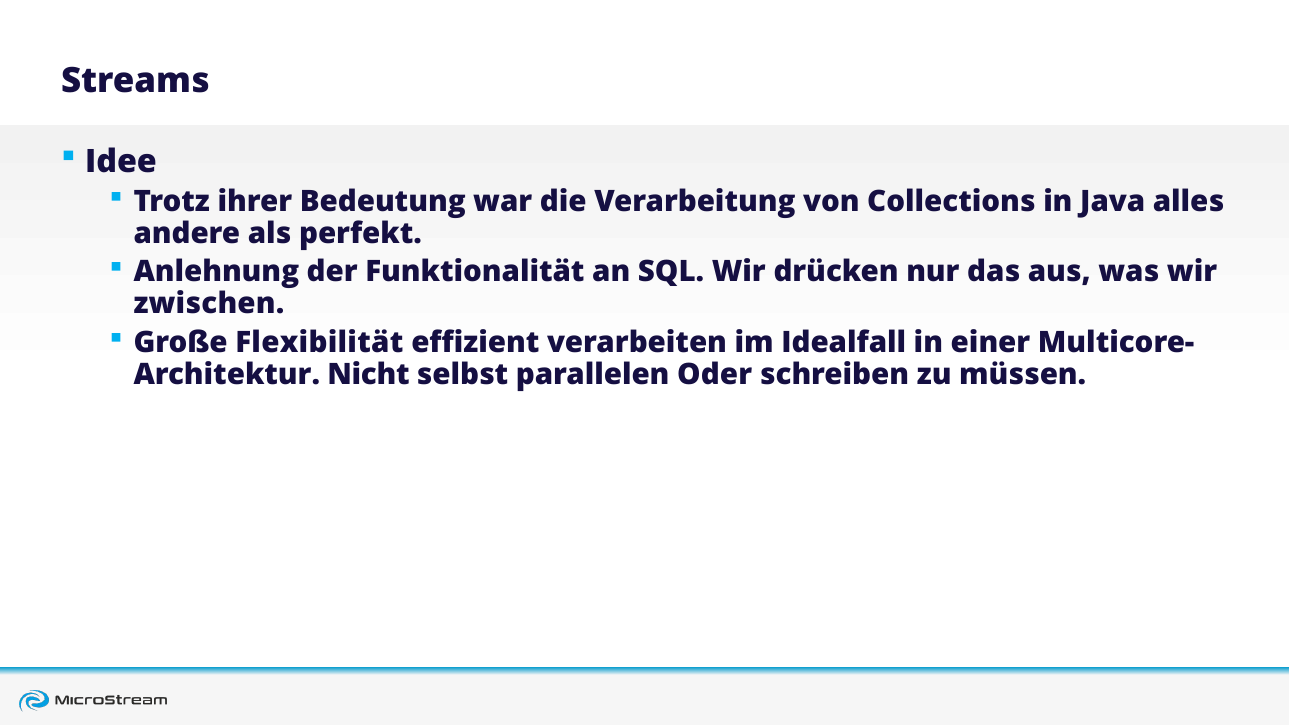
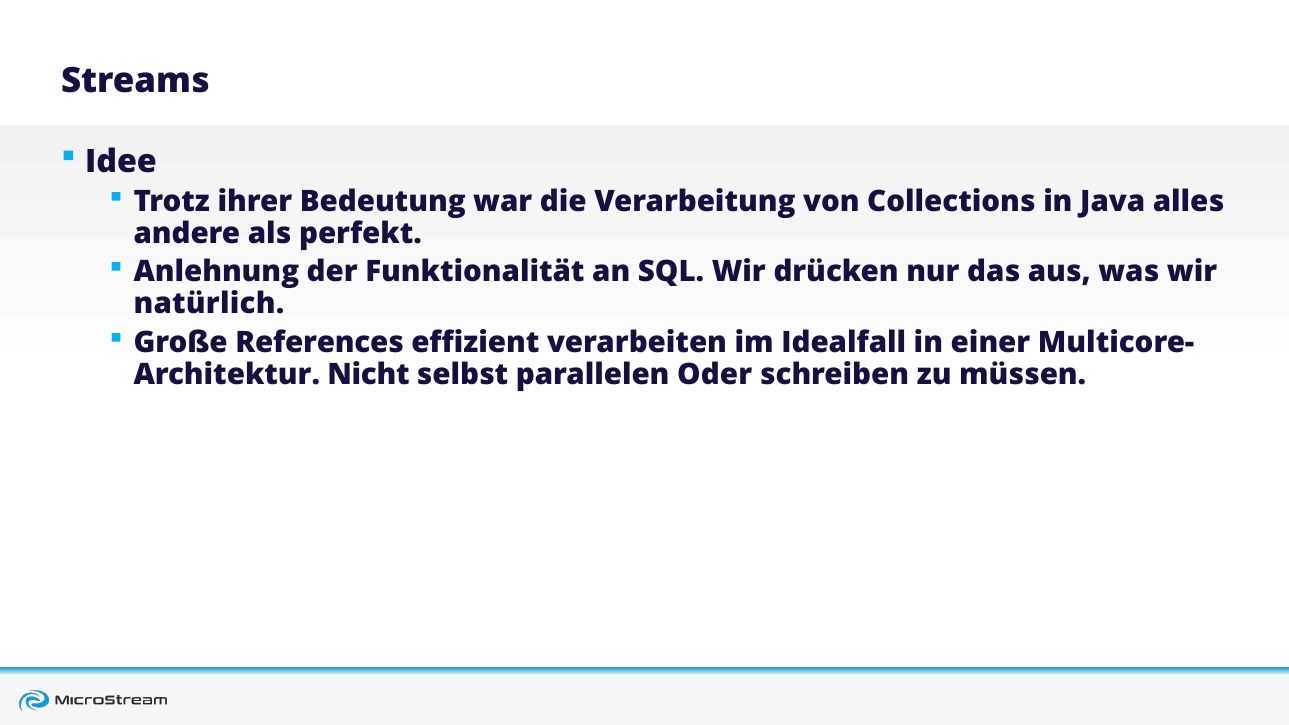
zwischen: zwischen -> natürlich (209, 304)
Flexibilität: Flexibilität -> References (320, 343)
